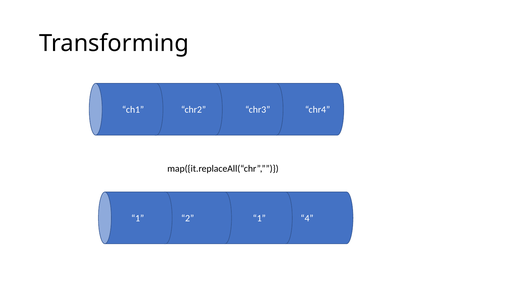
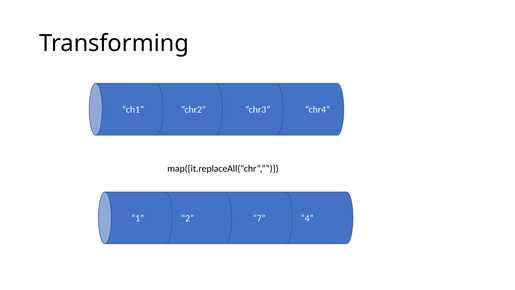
2 1: 1 -> 7 (259, 218)
